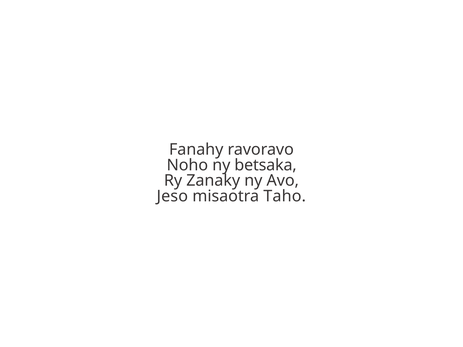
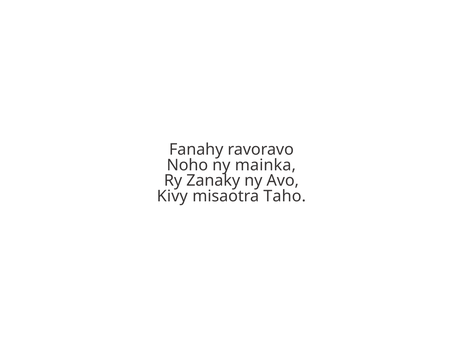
betsaka: betsaka -> mainka (265, 165)
Jeso: Jeso -> Kivy (172, 196)
